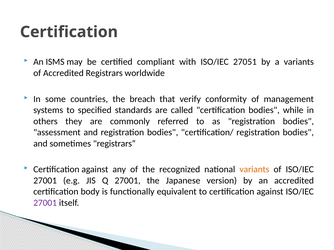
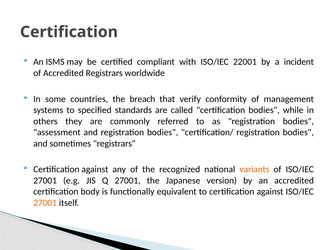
27051: 27051 -> 22001 (245, 62)
a variants: variants -> incident (299, 62)
27001 colour: purple -> orange (45, 203)
